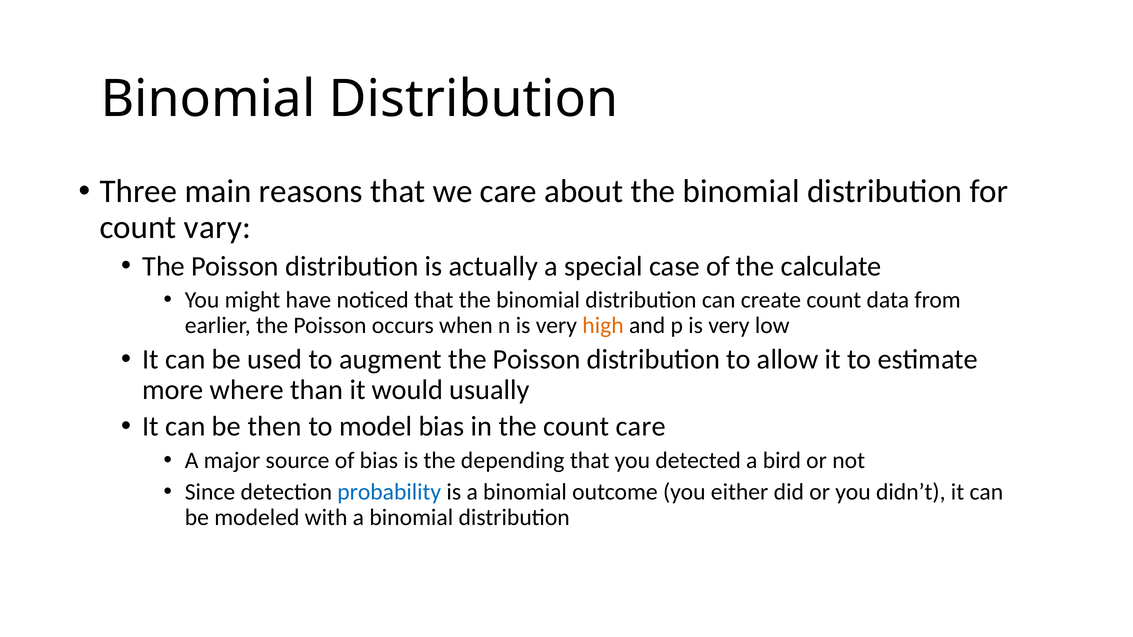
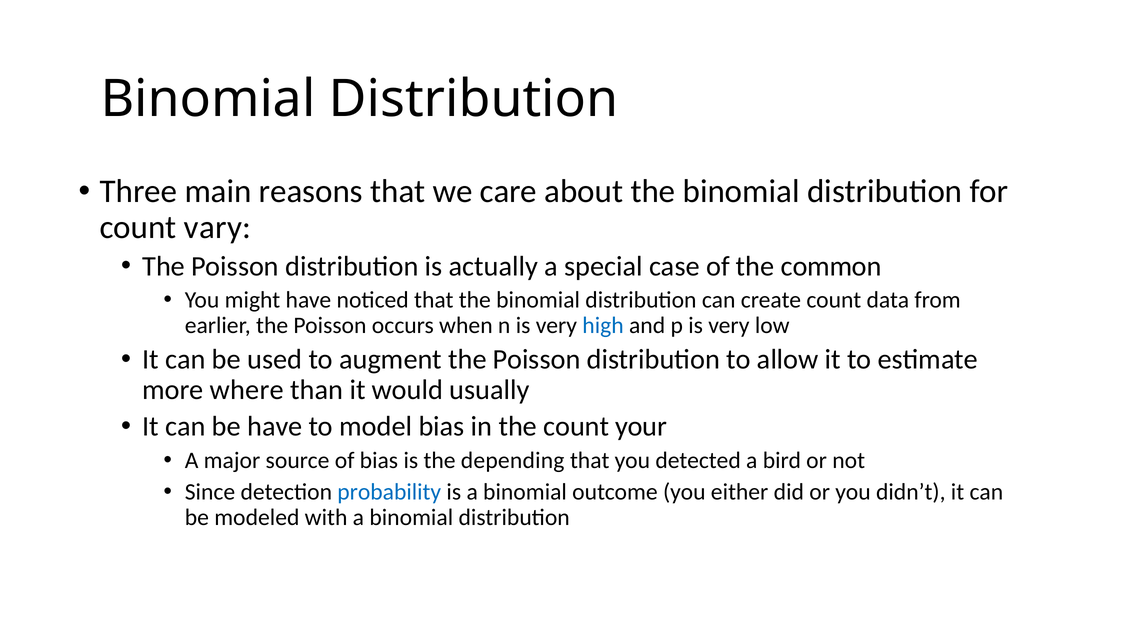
calculate: calculate -> common (831, 266)
high colour: orange -> blue (603, 326)
be then: then -> have (275, 427)
count care: care -> your (641, 427)
